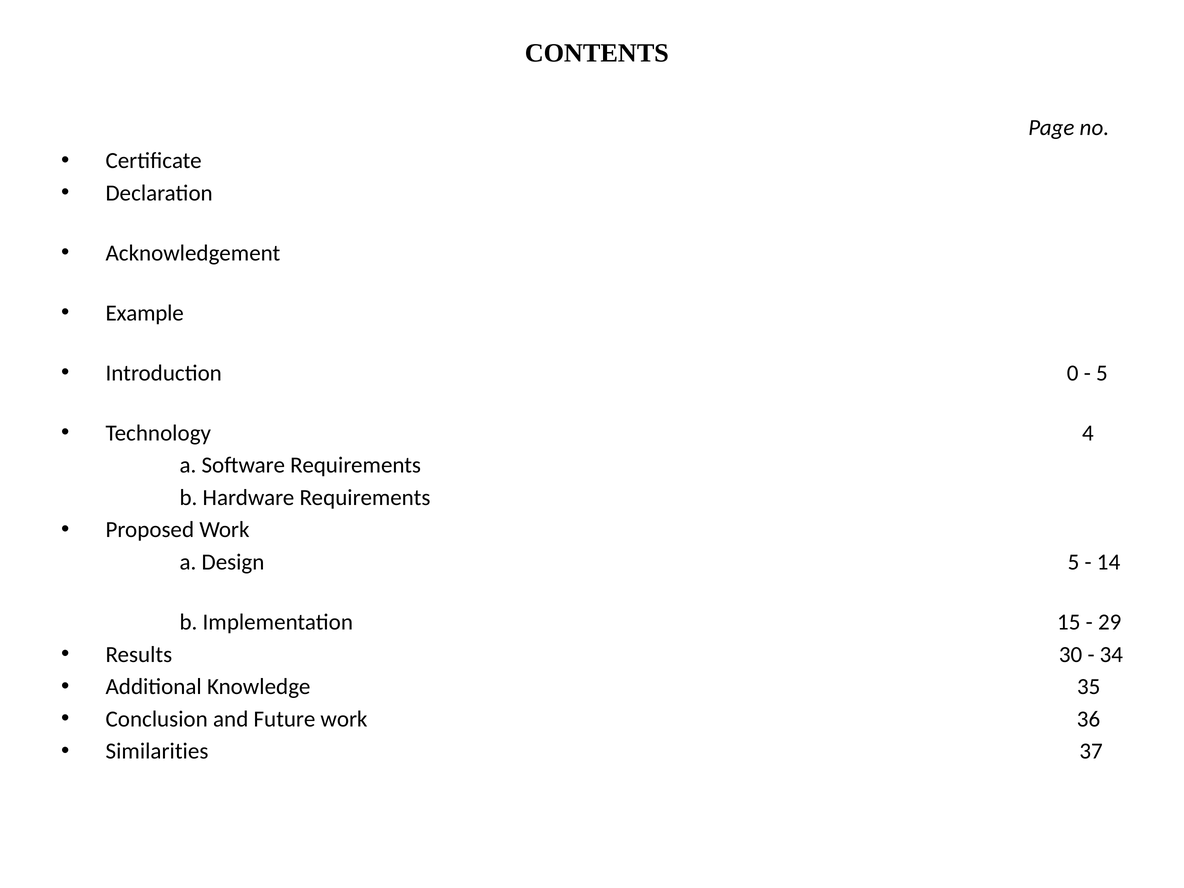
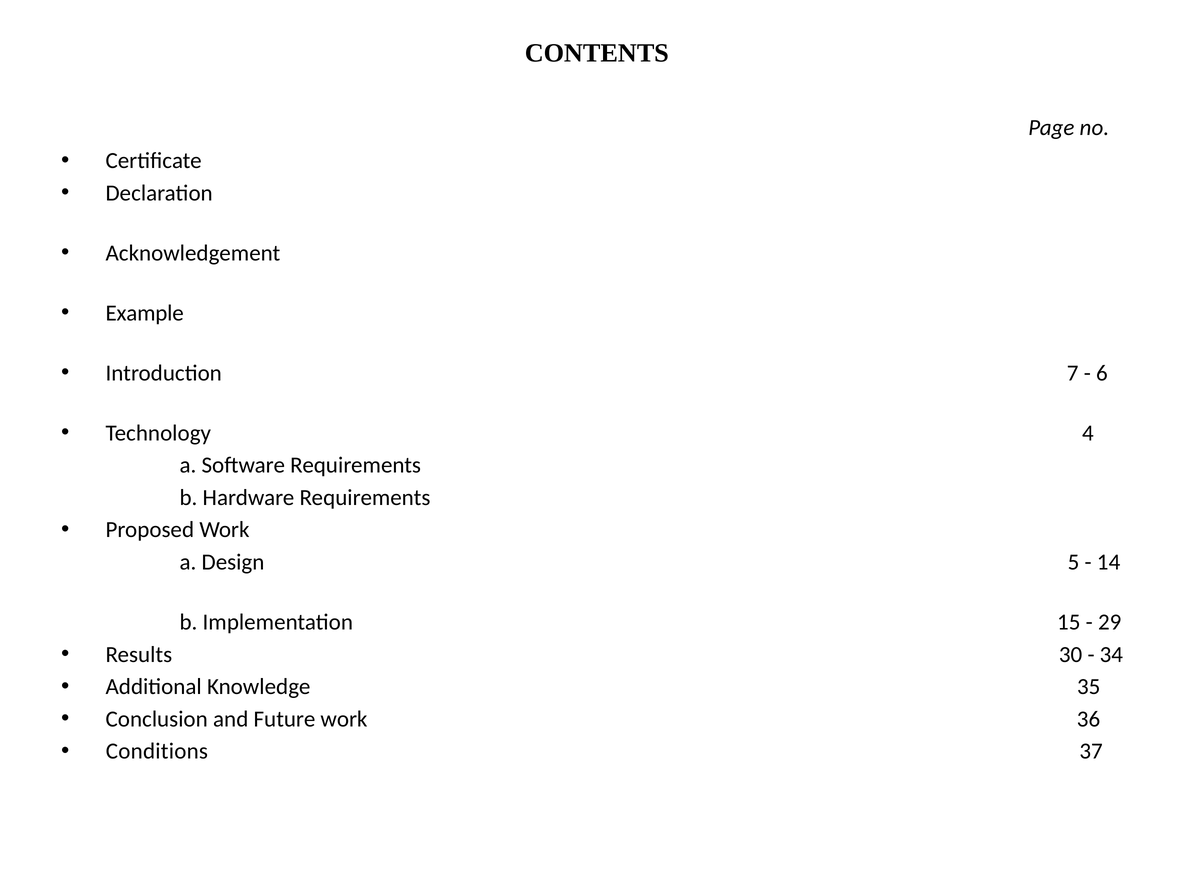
0: 0 -> 7 (1073, 373)
5: 5 -> 6 (1102, 373)
Similarities: Similarities -> Conditions (157, 751)
